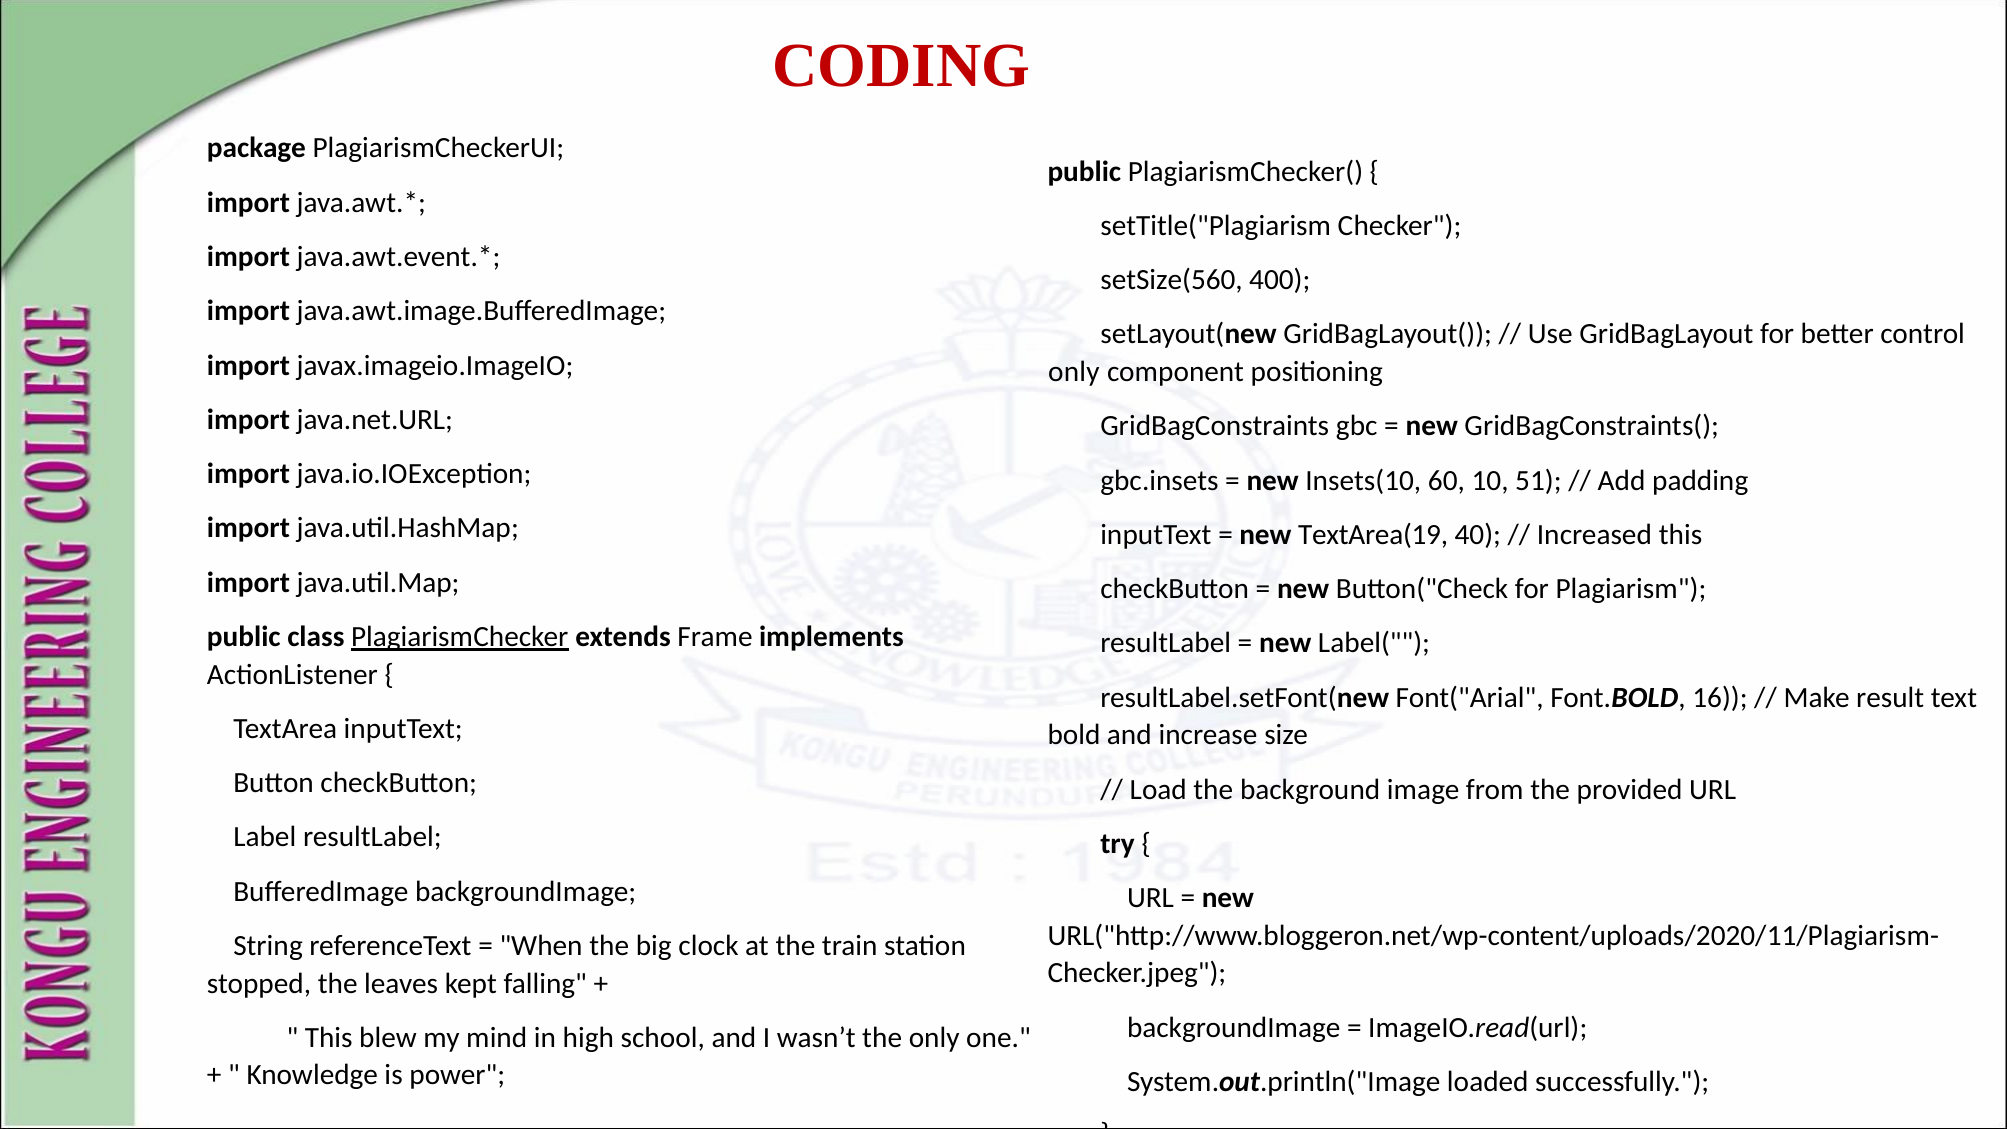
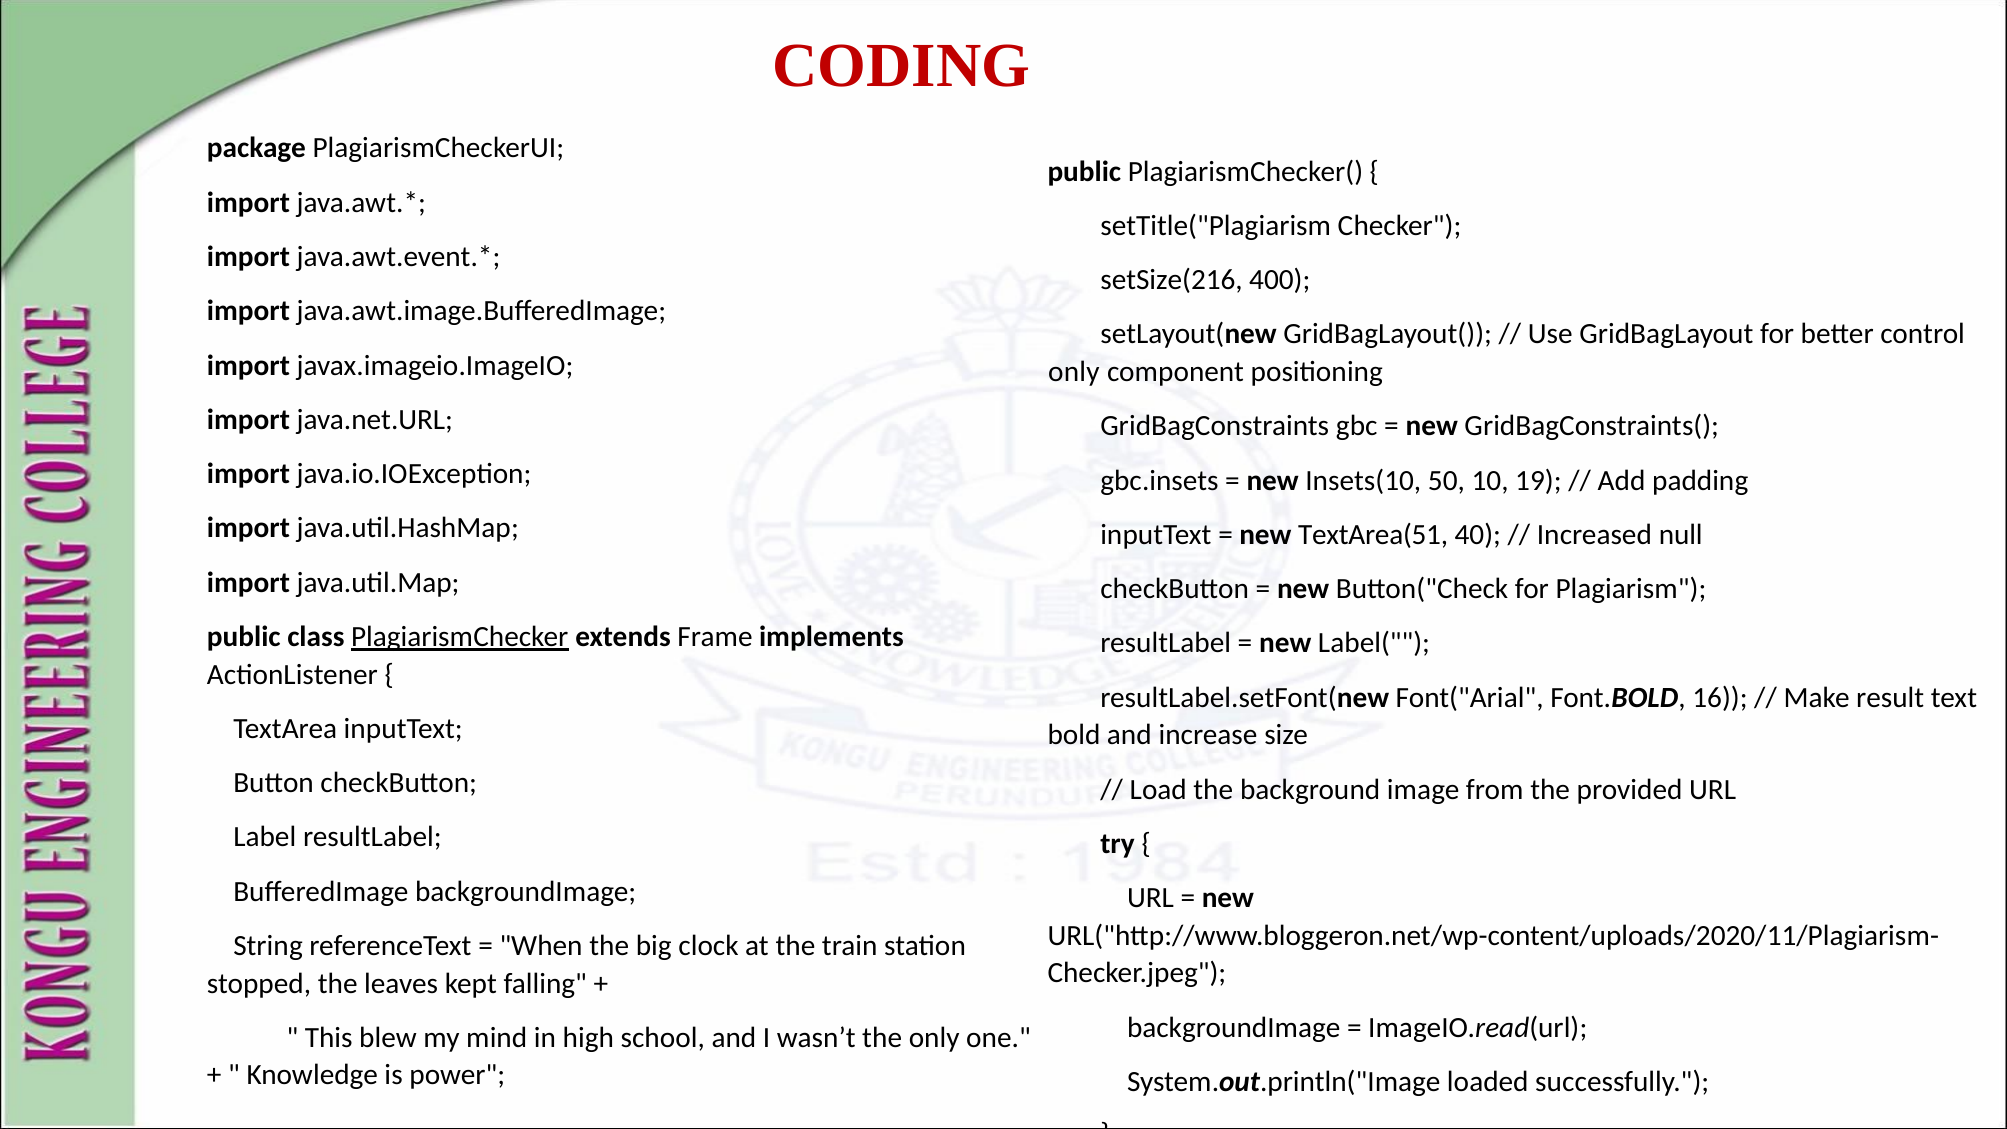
setSize(560: setSize(560 -> setSize(216 (1172, 280)
60: 60 -> 50 (1446, 480)
51: 51 -> 19 (1538, 480)
TextArea(19: TextArea(19 -> TextArea(51 (1373, 535)
Increased this: this -> null (1681, 535)
